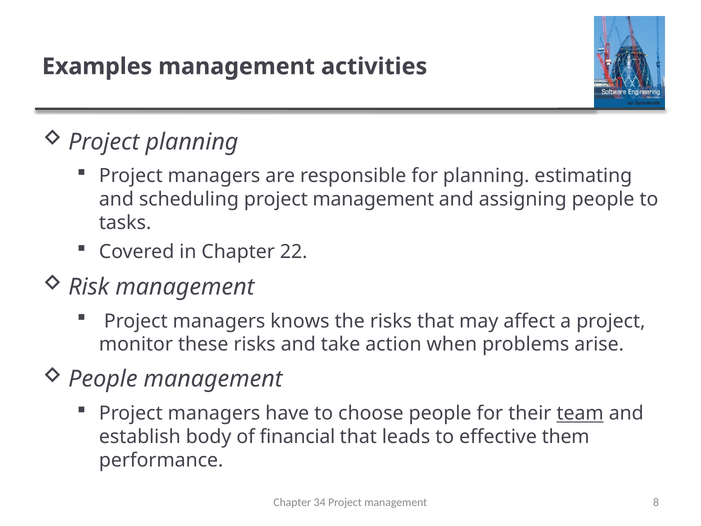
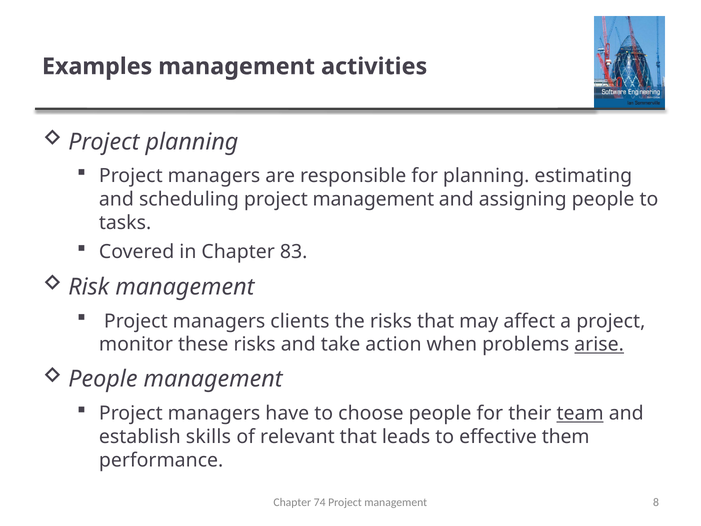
22: 22 -> 83 (294, 252)
knows: knows -> clients (300, 321)
arise underline: none -> present (599, 344)
body: body -> skills (208, 437)
financial: financial -> relevant (297, 437)
34: 34 -> 74 (320, 502)
